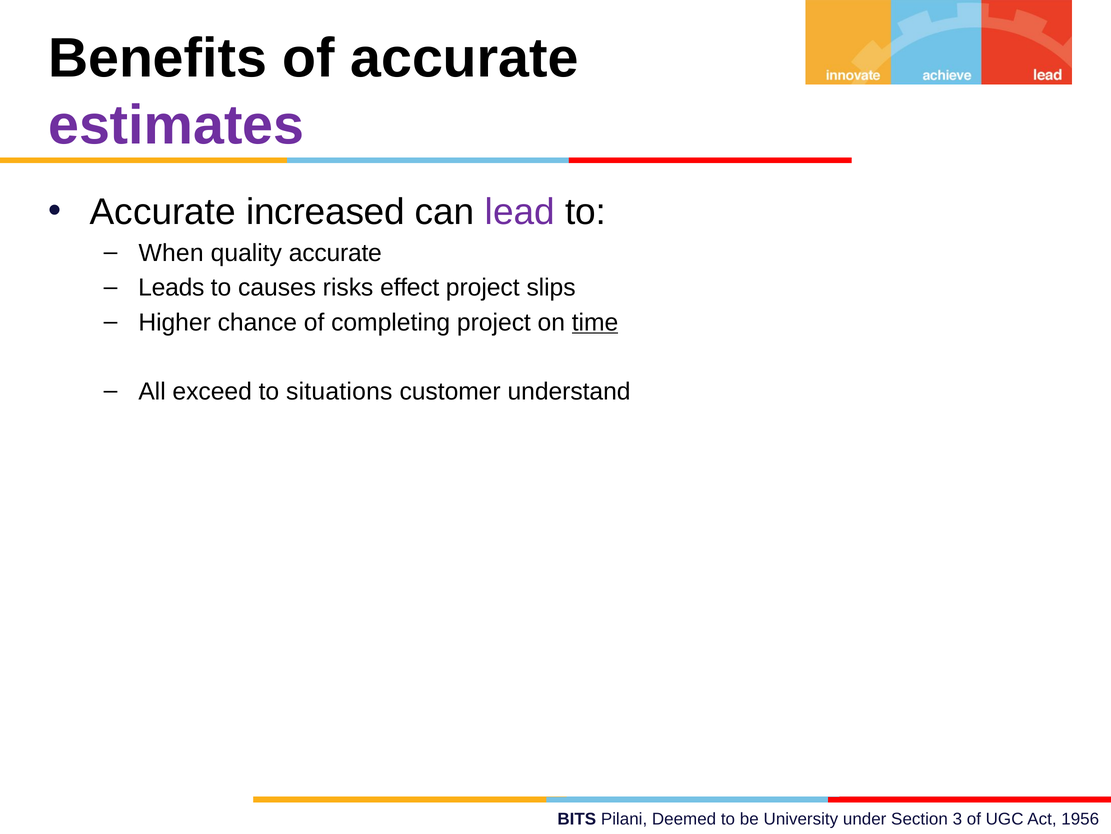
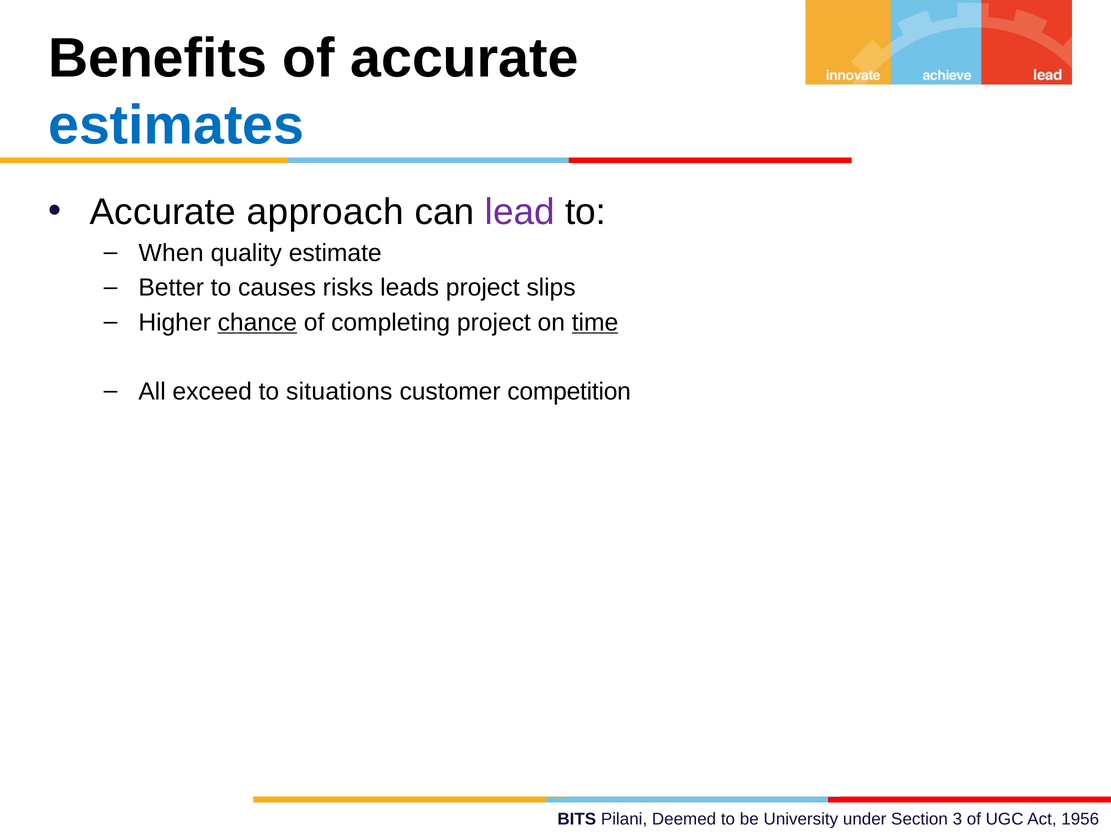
estimates colour: purple -> blue (176, 125)
increased: increased -> approach (325, 212)
quality accurate: accurate -> estimate (335, 253)
Leads: Leads -> Better (171, 288)
effect: effect -> leads (410, 288)
chance underline: none -> present (257, 322)
understand: understand -> competition (569, 391)
